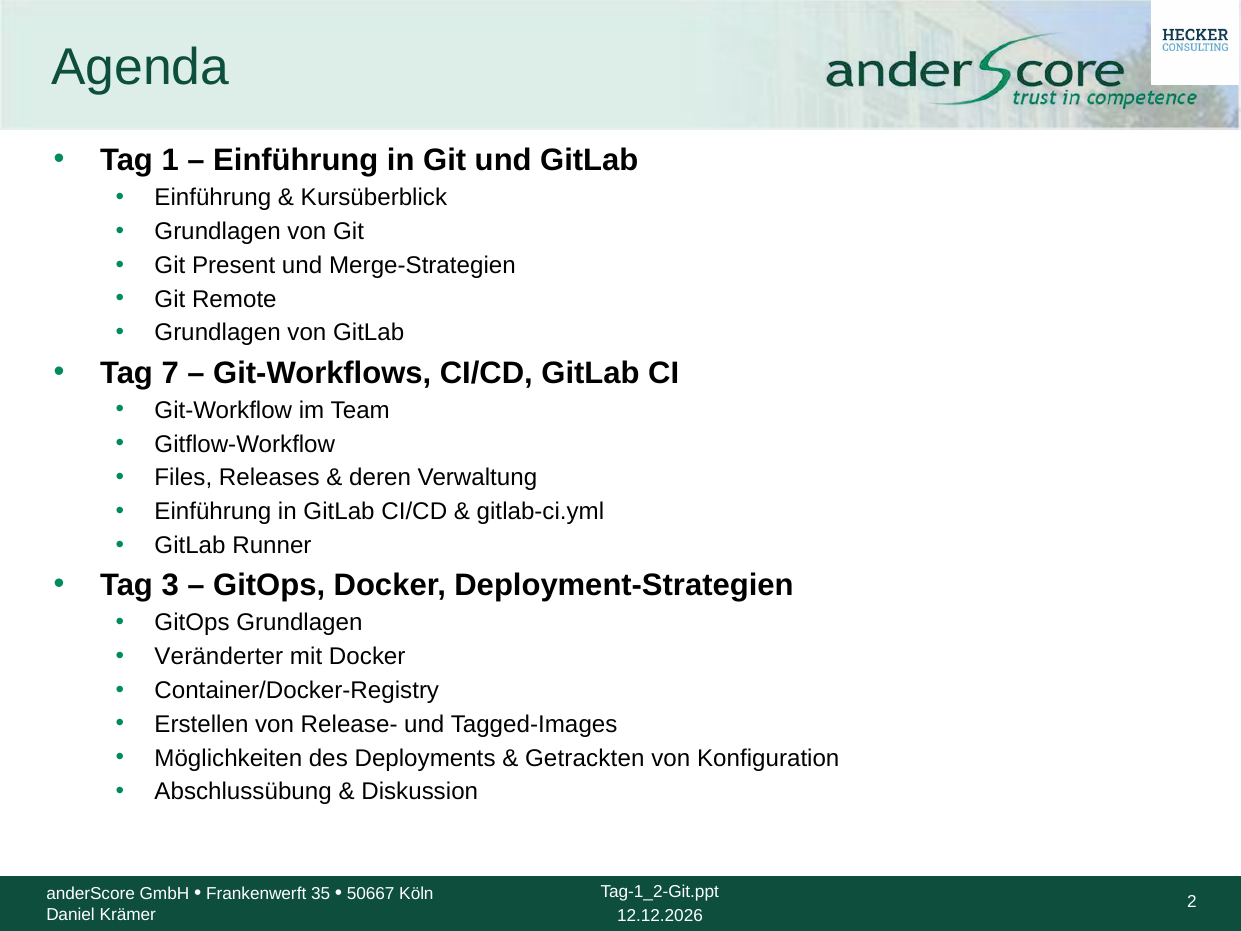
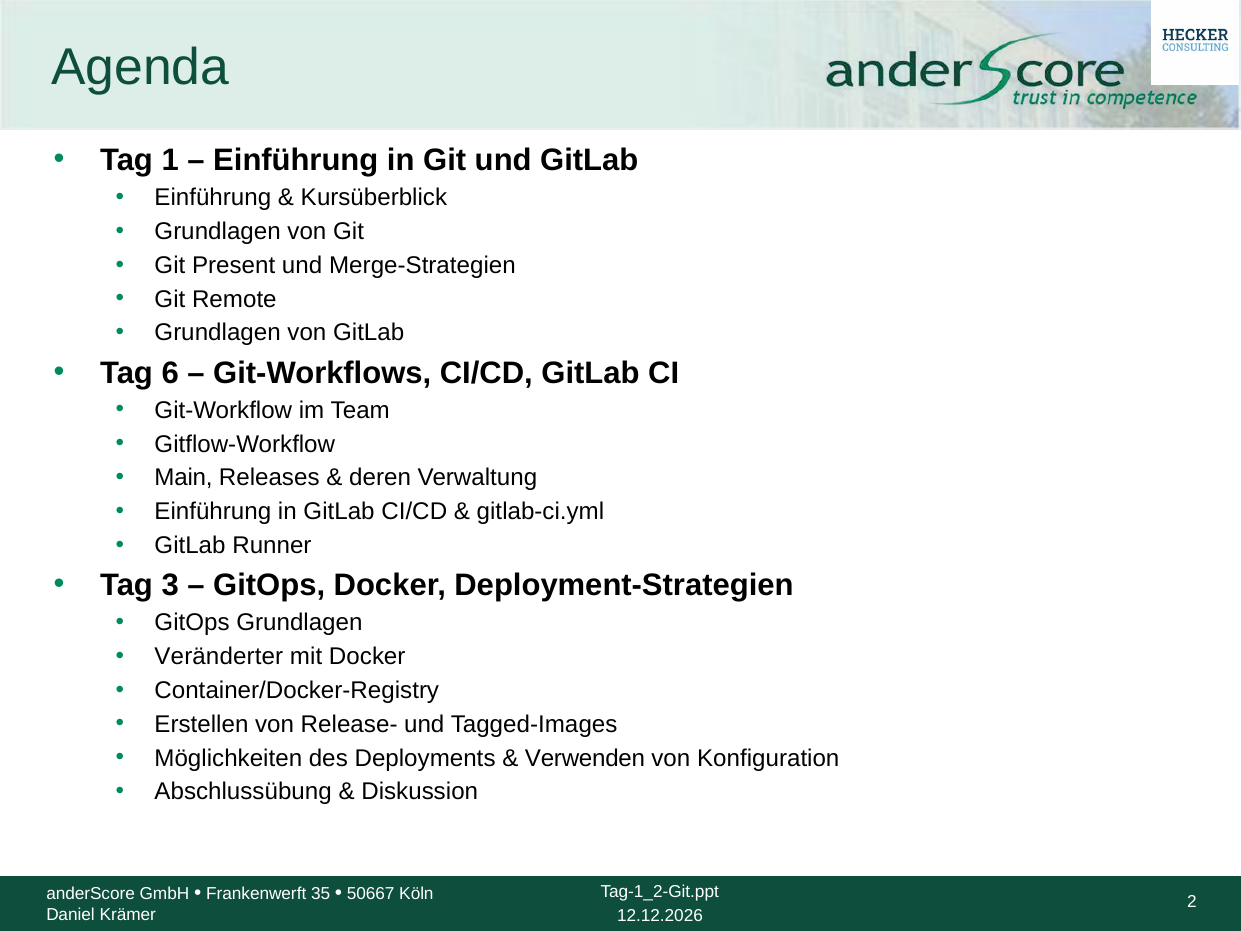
7: 7 -> 6 (170, 373)
Files: Files -> Main (183, 478)
Getrackten: Getrackten -> Verwenden (585, 758)
